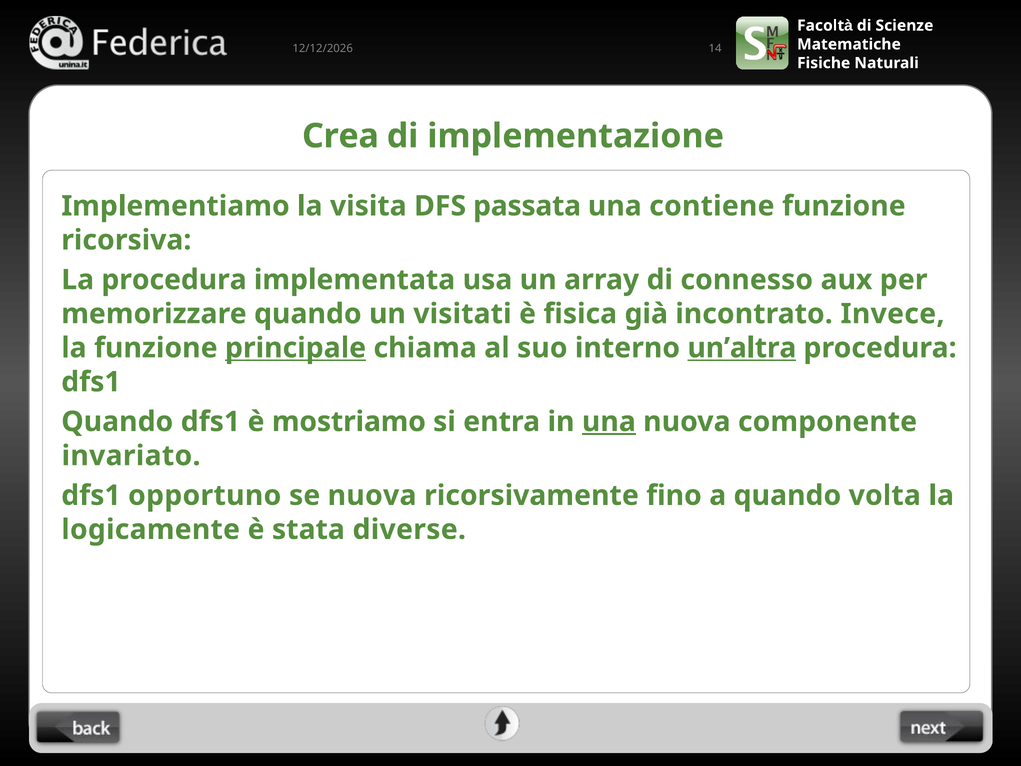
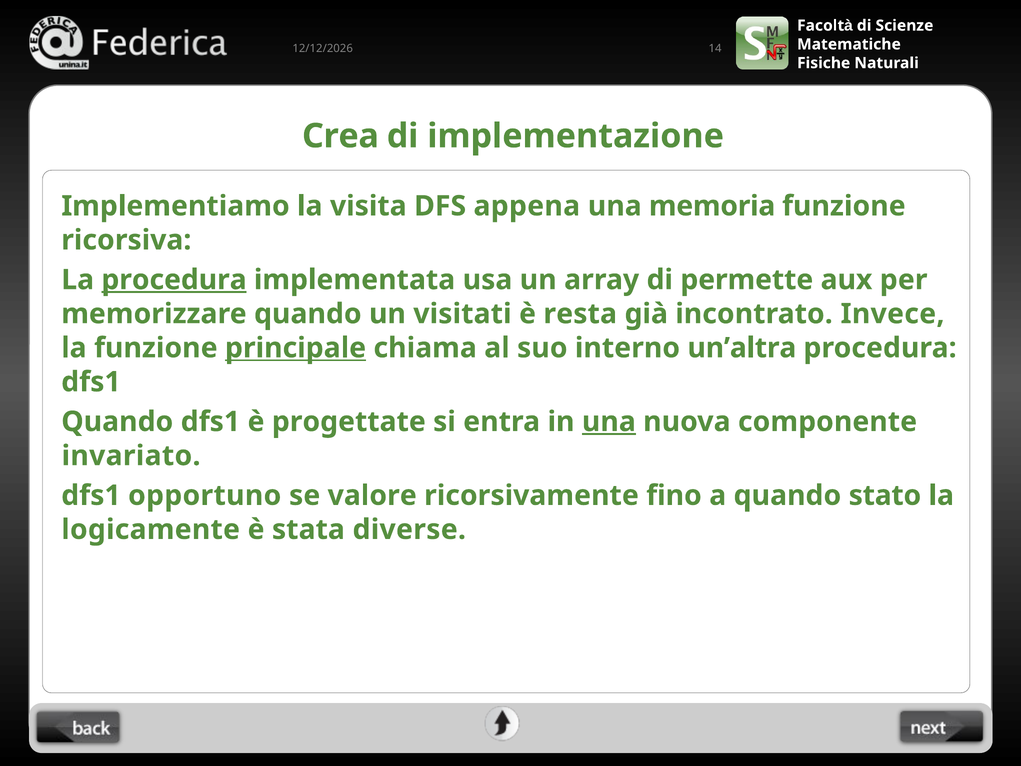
passata: passata -> appena (527, 206)
contiene: contiene -> memoria (712, 206)
procedura underline: none -> present (174, 280)
connesso: connesso -> permette (747, 280)
fisica: fisica -> resta (580, 314)
un’altra underline: present -> none (742, 348)
mostriamo: mostriamo -> progettate (349, 422)
se nuova: nuova -> valore (372, 495)
volta: volta -> stato (885, 495)
